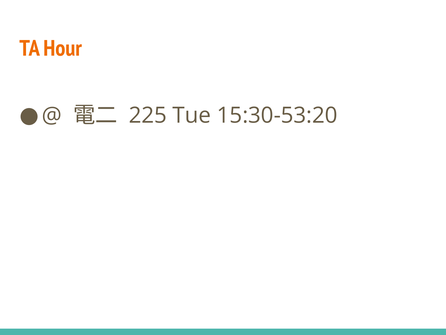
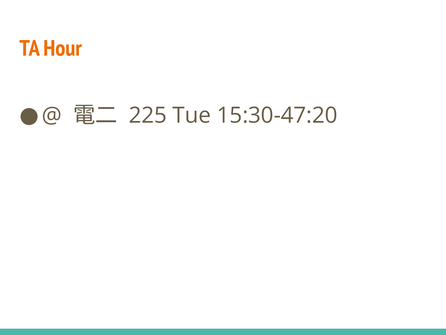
15:30-53:20: 15:30-53:20 -> 15:30-47:20 (277, 115)
